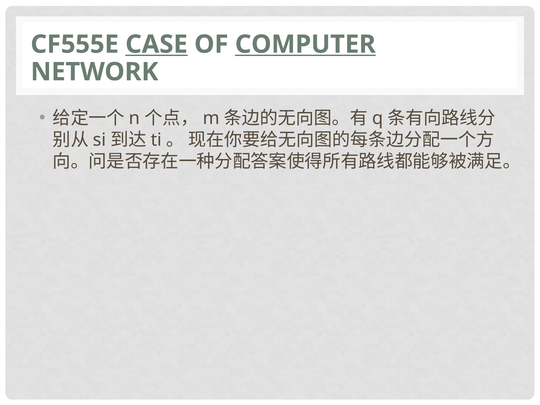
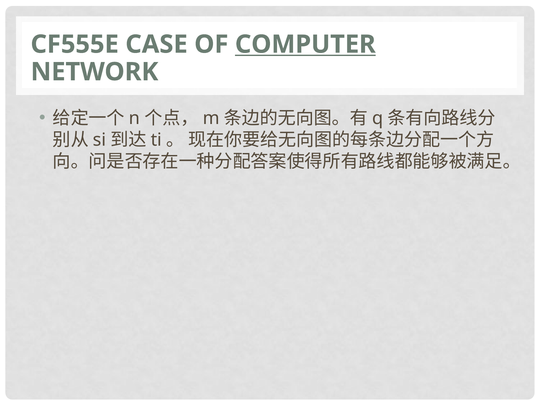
CASE underline: present -> none (157, 44)
